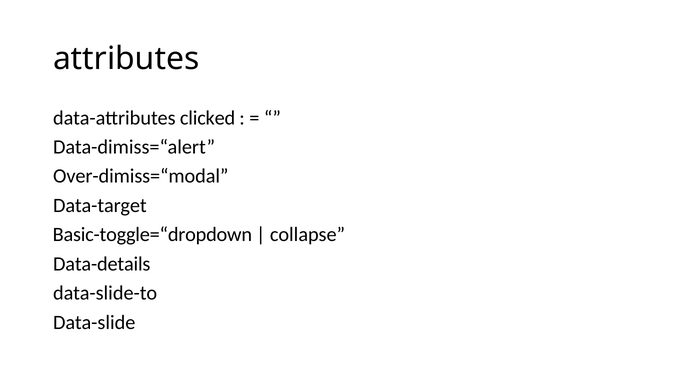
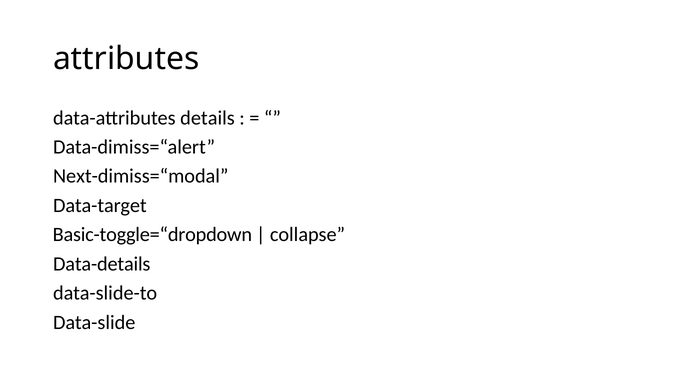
clicked: clicked -> details (207, 118)
Over-dimiss=“modal: Over-dimiss=“modal -> Next-dimiss=“modal (141, 176)
